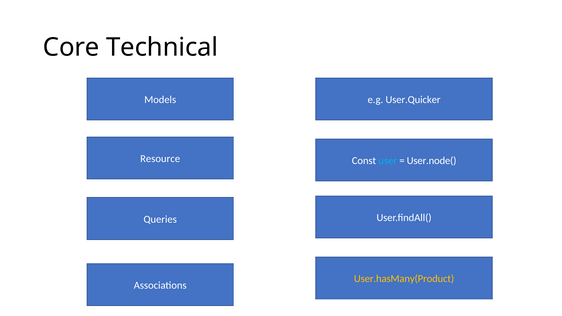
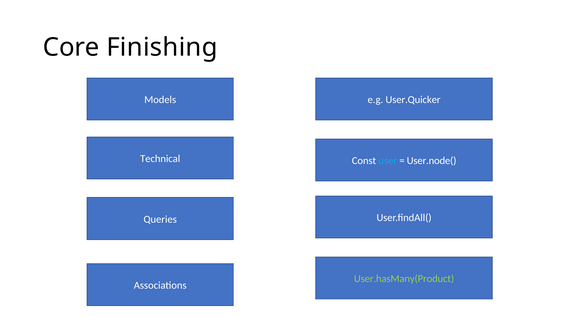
Technical: Technical -> Finishing (162, 47)
Resource: Resource -> Technical (160, 159)
User.hasMany(Product colour: yellow -> light green (404, 279)
